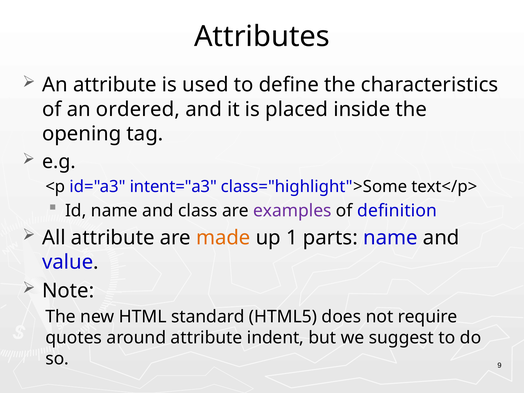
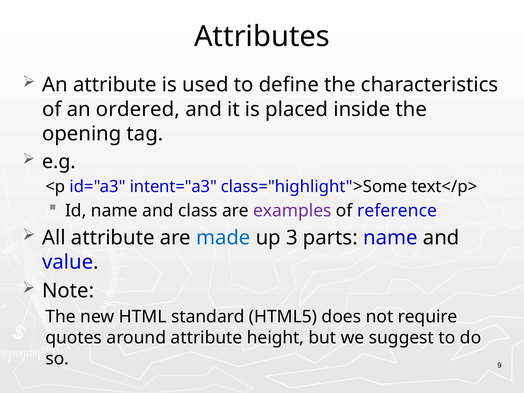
definition: definition -> reference (397, 211)
made colour: orange -> blue (223, 238)
1: 1 -> 3 (292, 238)
indent: indent -> height (275, 338)
